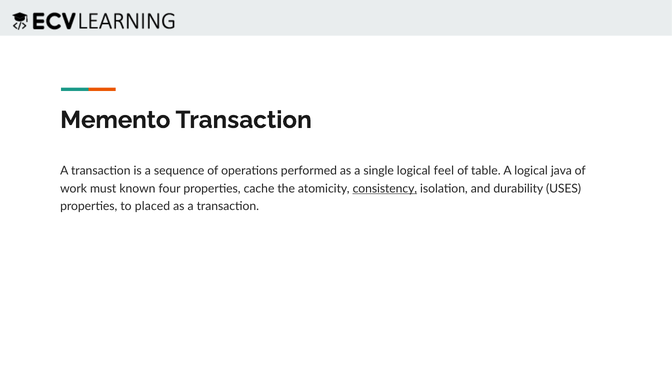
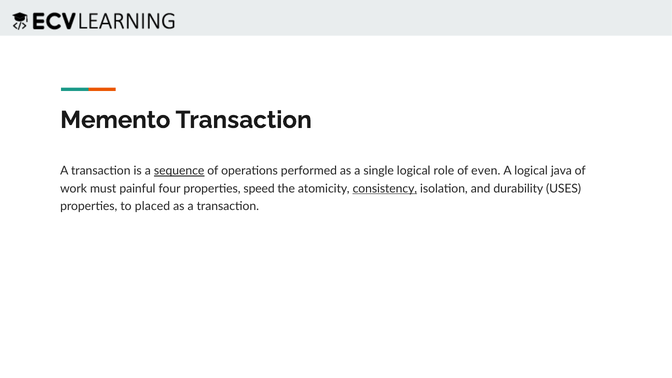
sequence underline: none -> present (179, 171)
feel: feel -> role (444, 171)
table: table -> even (486, 171)
known: known -> painful (137, 189)
cache: cache -> speed (259, 189)
